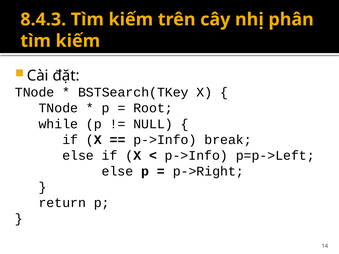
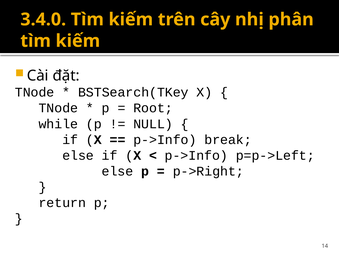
8.4.3: 8.4.3 -> 3.4.0 (43, 19)
